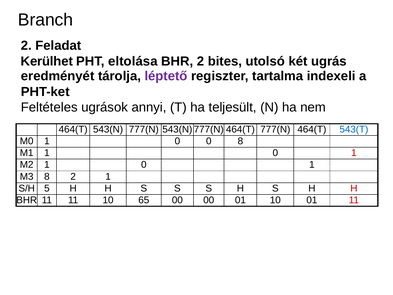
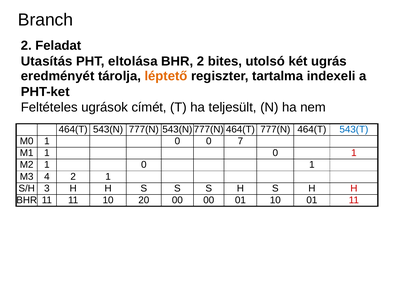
Kerülhet: Kerülhet -> Utasítás (47, 61)
léptető colour: purple -> orange (166, 76)
annyi: annyi -> címét (149, 107)
0 8: 8 -> 7 (240, 141)
M3 8: 8 -> 4 (47, 176)
5: 5 -> 3 (47, 188)
65: 65 -> 20 (144, 200)
